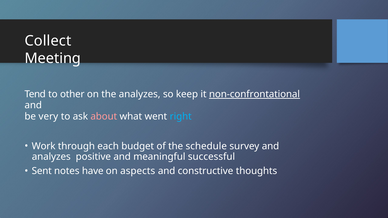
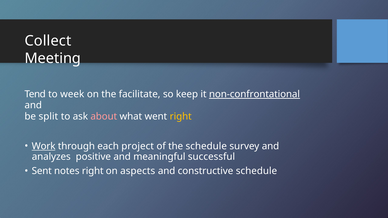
other: other -> week (72, 94)
the analyzes: analyzes -> facilitate (140, 94)
very: very -> split (48, 116)
right colour: light blue -> yellow (181, 116)
Work underline: none -> present (44, 146)
budget: budget -> project (138, 146)
notes have: have -> right (93, 171)
constructive thoughts: thoughts -> schedule (256, 171)
